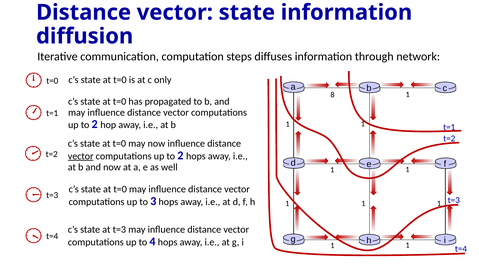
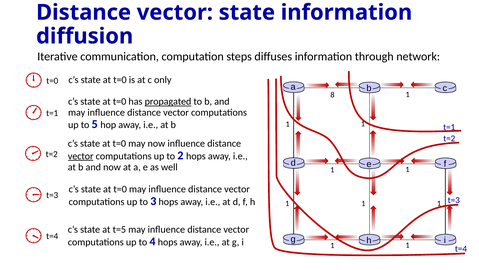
propagated underline: none -> present (168, 101)
2: 2 -> 5 (95, 124)
at t=3: t=3 -> t=5 (119, 229)
